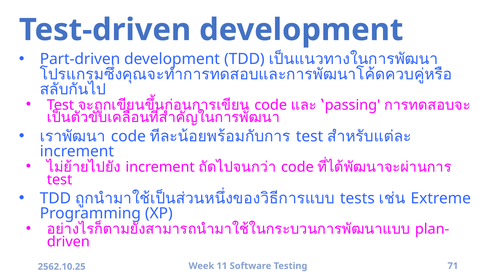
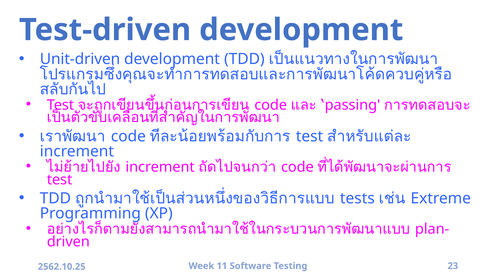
Part-driven: Part-driven -> Unit-driven (80, 59)
71: 71 -> 23 (453, 266)
